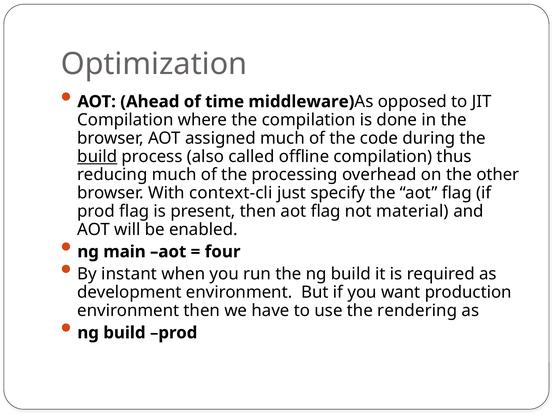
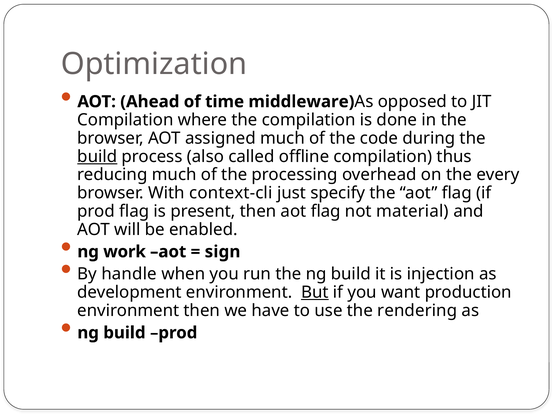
other: other -> every (498, 175)
main: main -> work (125, 252)
four: four -> sign (223, 252)
instant: instant -> handle (129, 274)
required: required -> injection (441, 274)
But underline: none -> present (315, 292)
